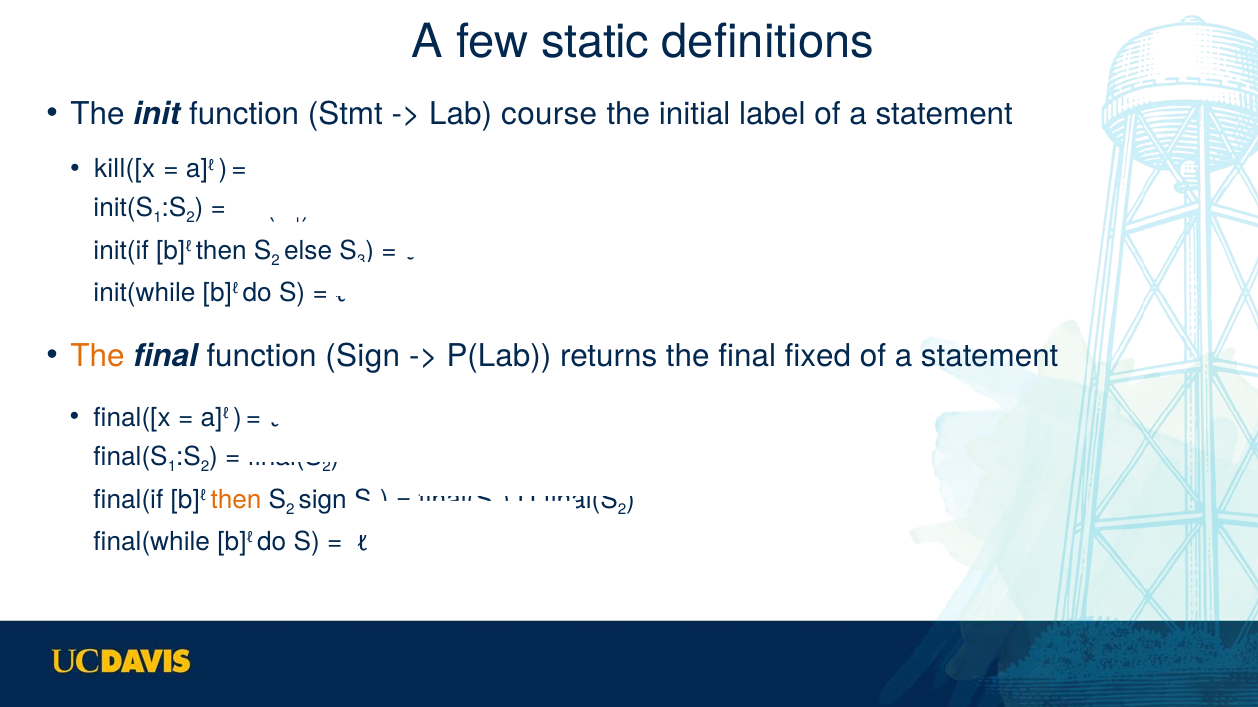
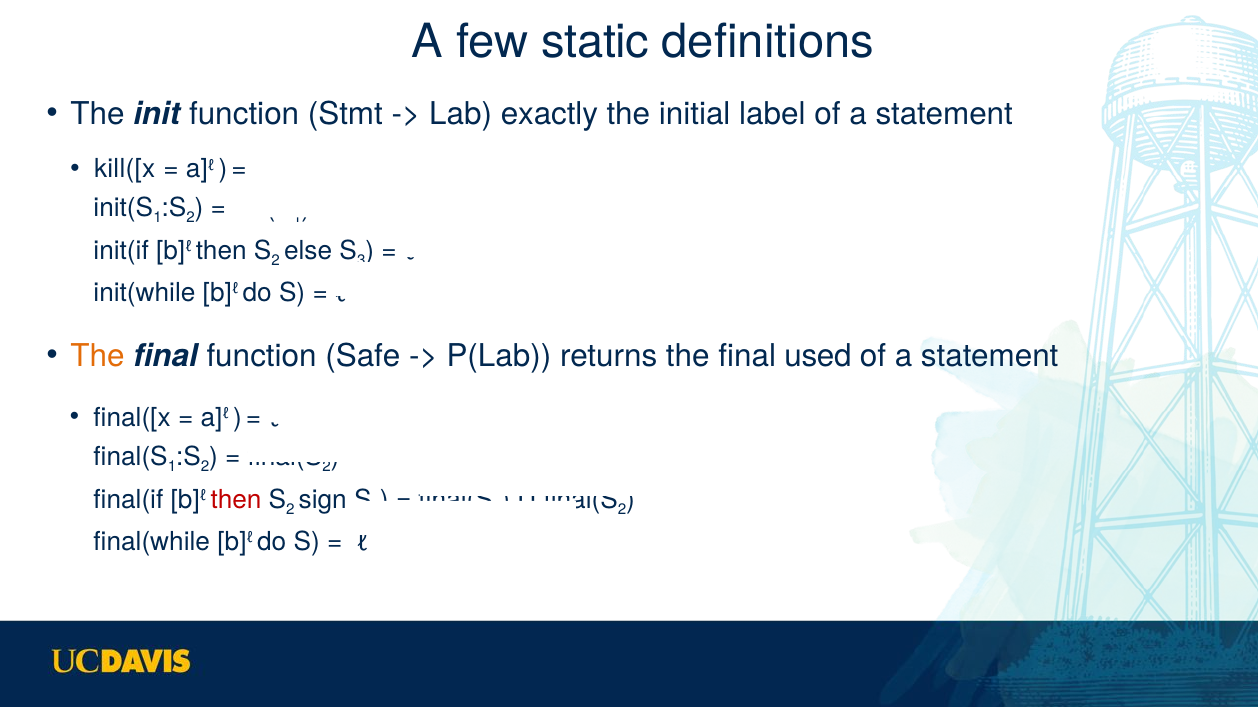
course: course -> exactly (549, 114)
function Sign: Sign -> Safe (363, 357)
fixed: fixed -> used (818, 357)
then colour: orange -> red (236, 500)
